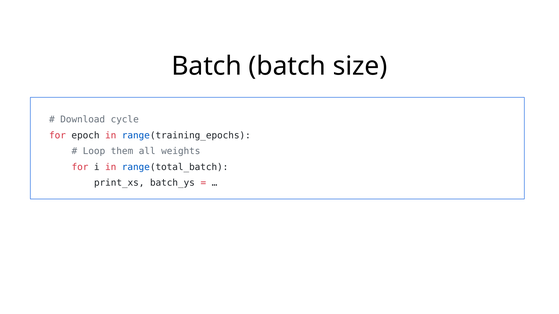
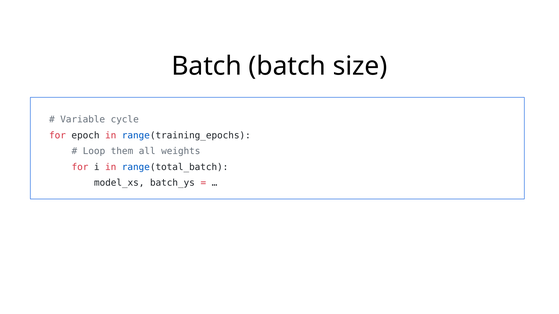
Download: Download -> Variable (83, 120)
print_xs: print_xs -> model_xs (119, 183)
